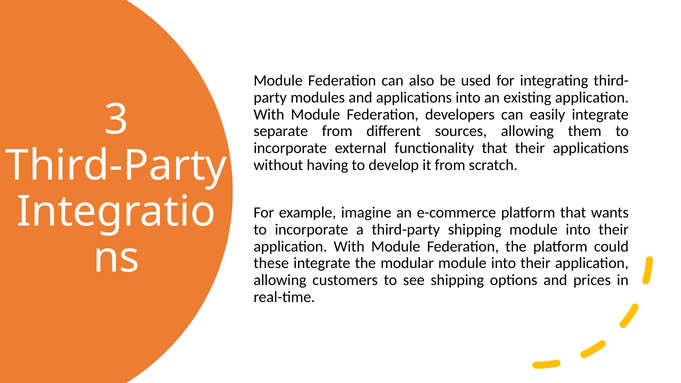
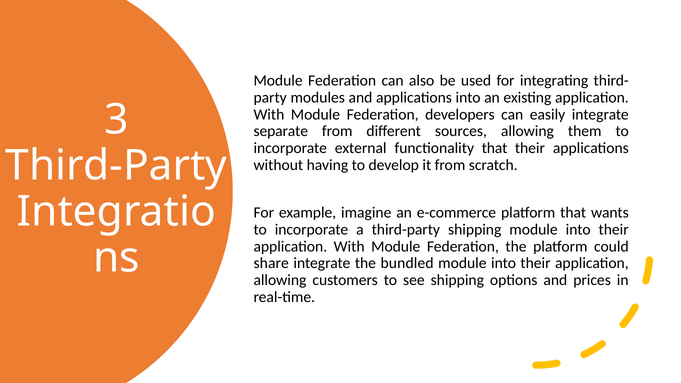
these: these -> share (271, 263)
modular: modular -> bundled (407, 263)
